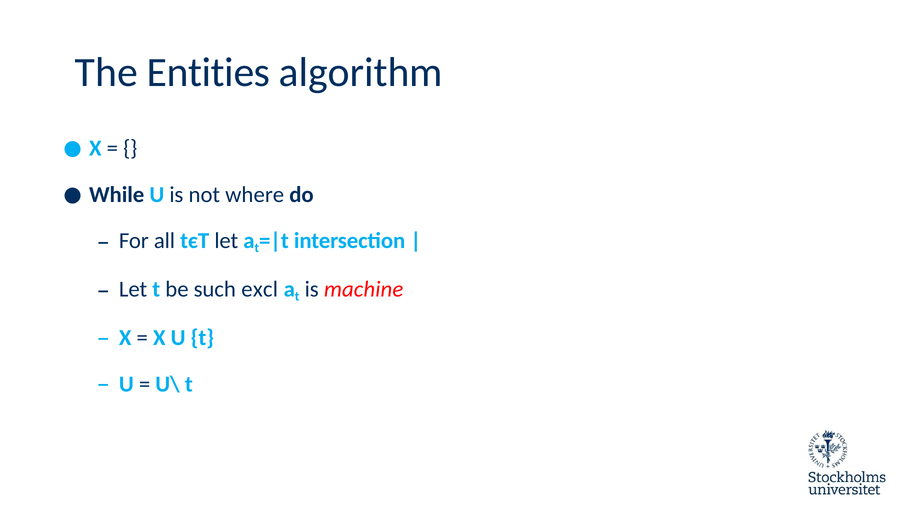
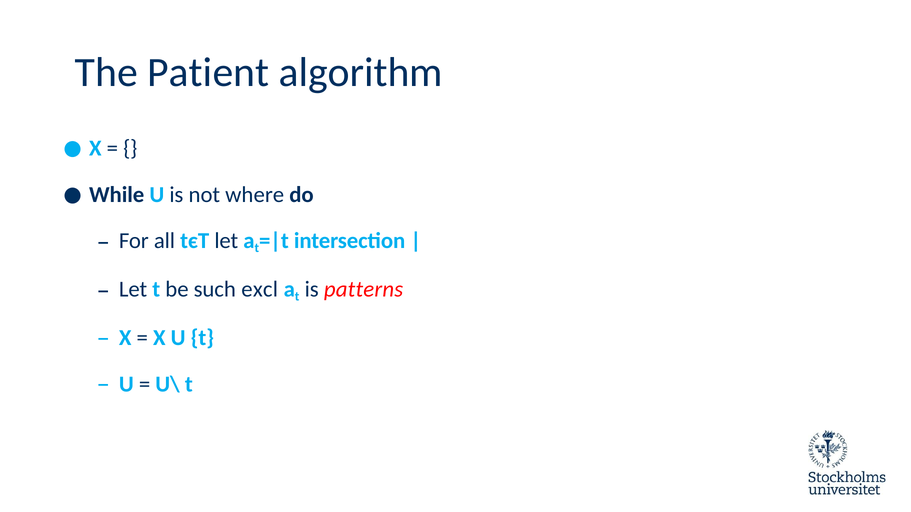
Entities: Entities -> Patient (208, 73)
machine: machine -> patterns (364, 290)
